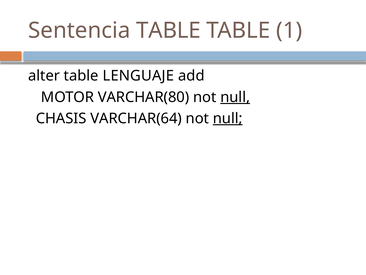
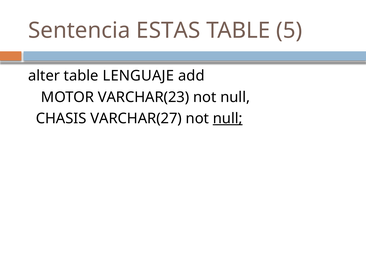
Sentencia TABLE: TABLE -> ESTAS (168, 31)
1: 1 -> 5 (289, 31)
VARCHAR(80: VARCHAR(80 -> VARCHAR(23 (144, 97)
null underline: present -> none (235, 97)
VARCHAR(64: VARCHAR(64 -> VARCHAR(27 (136, 118)
